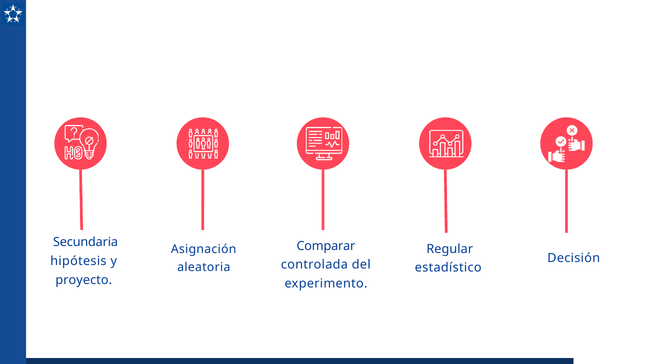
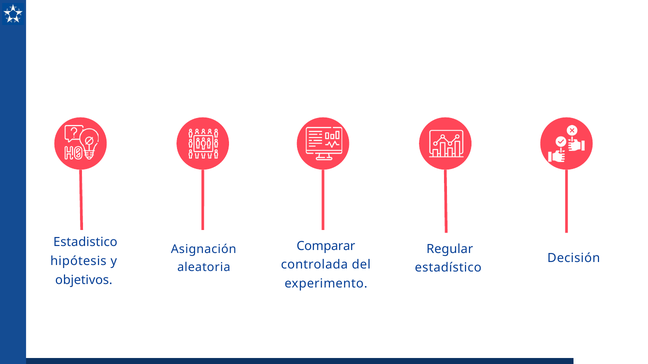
Secundaria: Secundaria -> Estadistico (85, 243)
proyecto: proyecto -> objetivos (84, 280)
